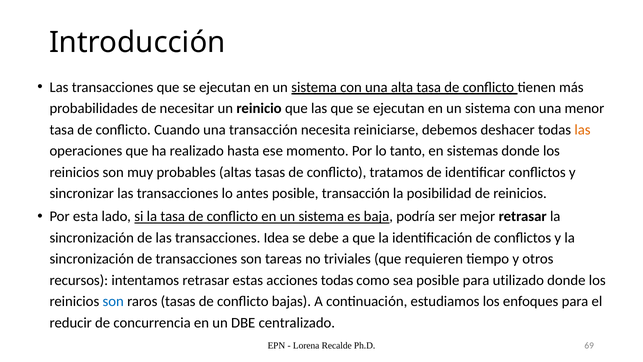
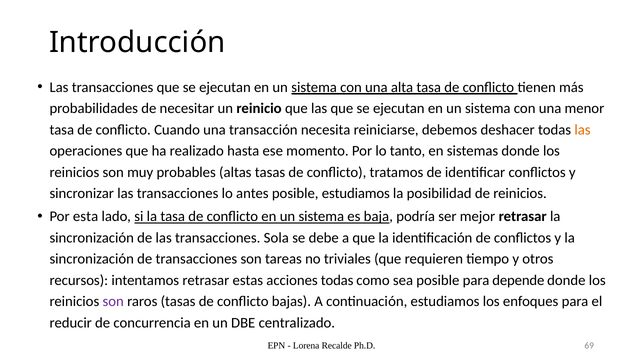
posible transacción: transacción -> estudiamos (356, 193)
Idea: Idea -> Sola (276, 238)
utilizado: utilizado -> depende (518, 280)
son colour: blue -> purple (113, 301)
